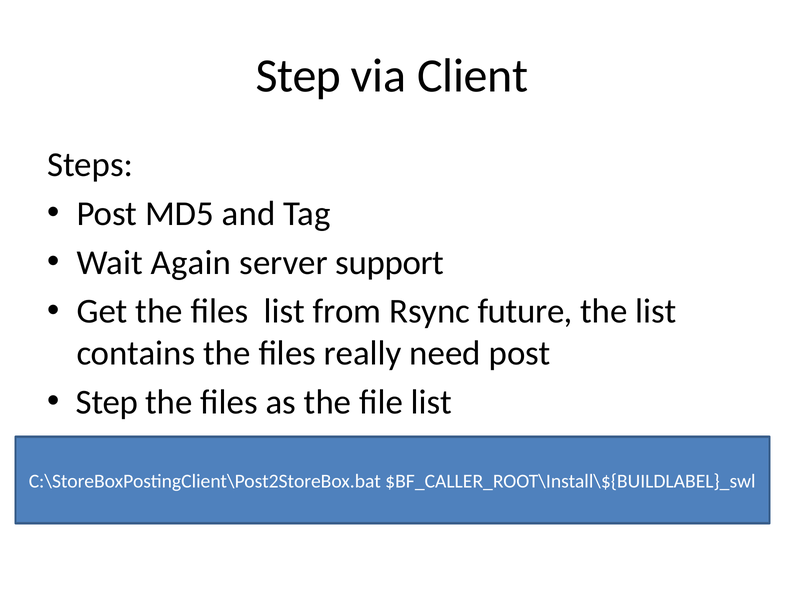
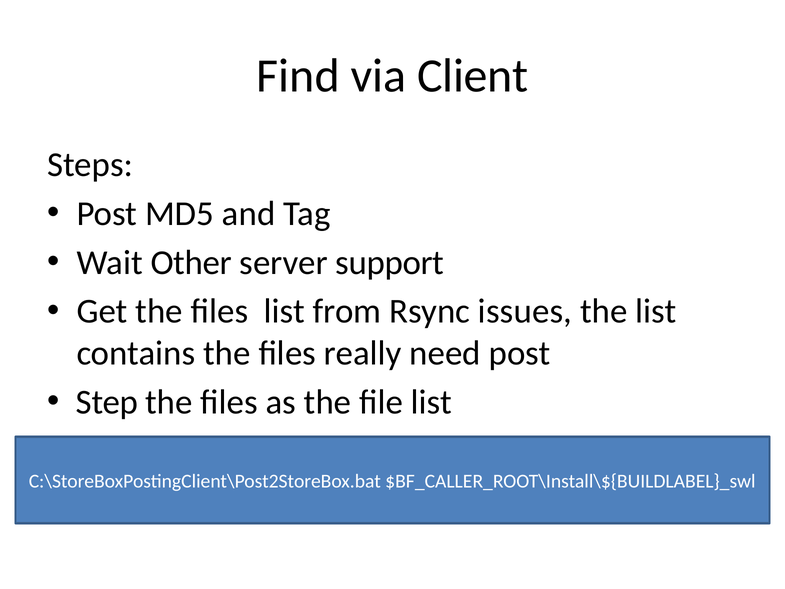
Step: Step -> Find (298, 76)
Again: Again -> Other (191, 262)
future: future -> issues (525, 311)
